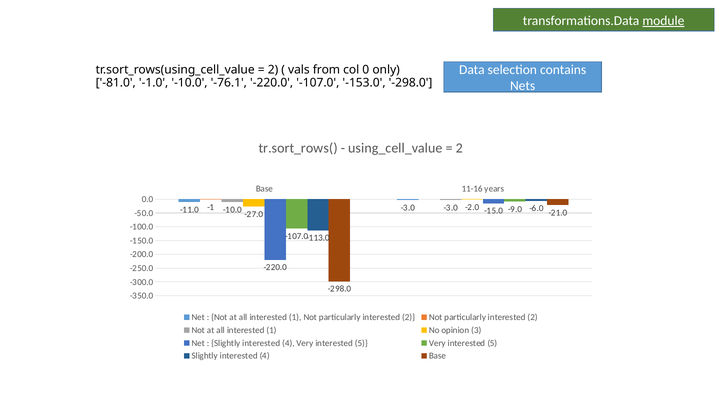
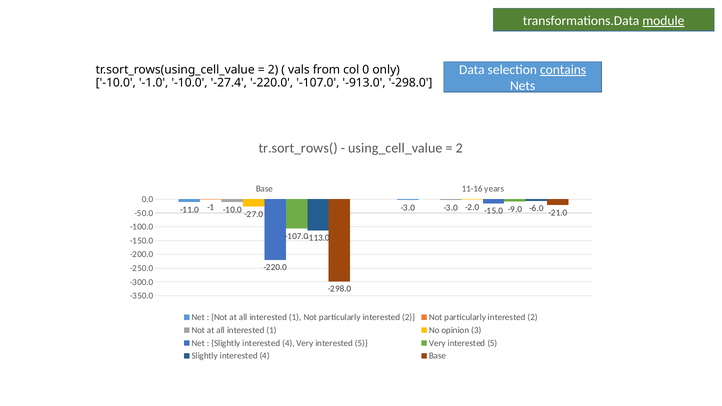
contains underline: none -> present (563, 70)
-81.0: -81.0 -> -10.0 (116, 83)
-76.1: -76.1 -> -27.4 (229, 83)
-153.0: -153.0 -> -913.0 (364, 83)
